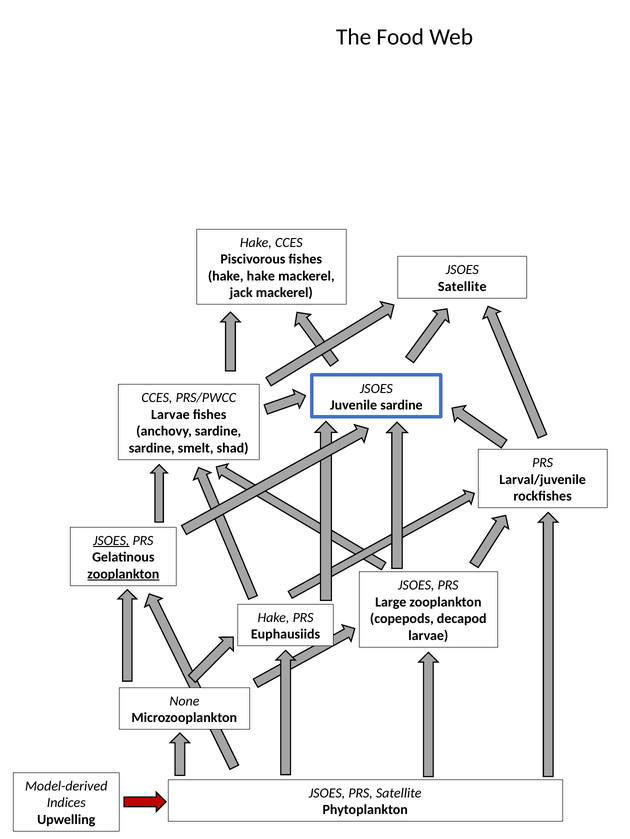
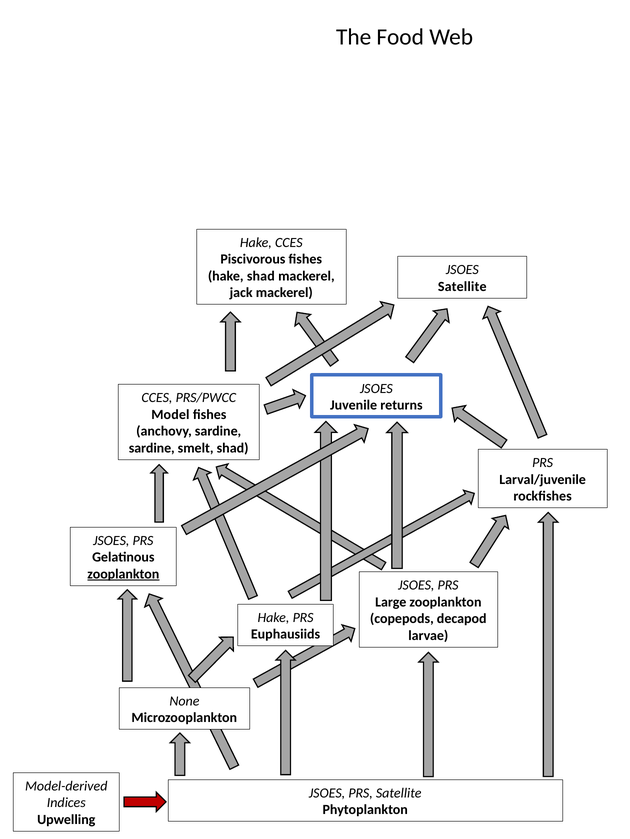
hake hake: hake -> shad (261, 276)
Juvenile sardine: sardine -> returns (401, 406)
Larvae: Larvae -> Model (170, 415)
JSOES underline: present -> none (111, 541)
